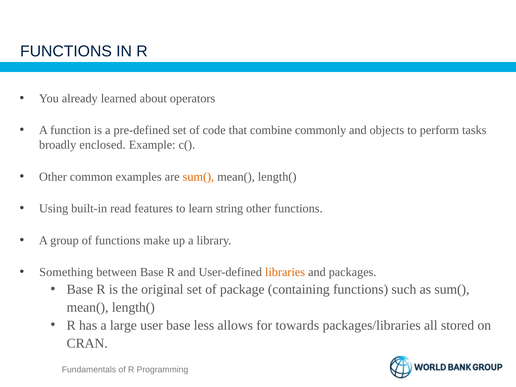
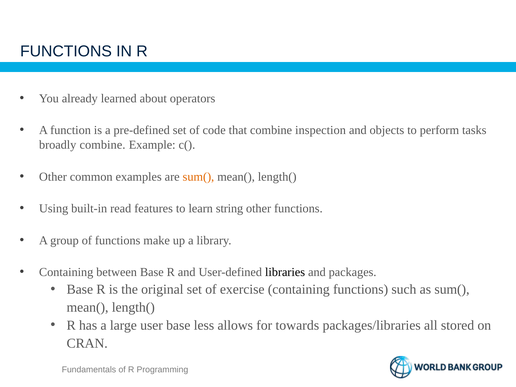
commonly: commonly -> inspection (321, 130)
broadly enclosed: enclosed -> combine (103, 145)
Something: Something -> Containing (66, 272)
libraries colour: orange -> black (285, 272)
package: package -> exercise (242, 289)
